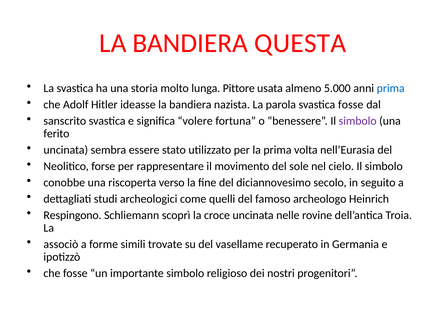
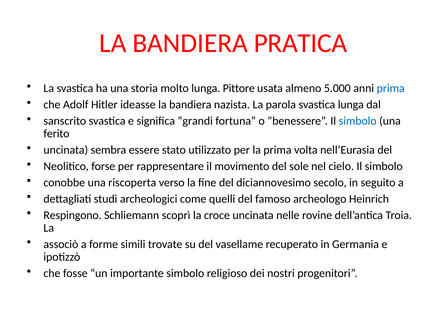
QUESTA: QUESTA -> PRATICA (300, 43)
svastica fosse: fosse -> lunga (351, 104)
volere: volere -> grandi (195, 121)
simbolo colour: purple -> blue (358, 121)
